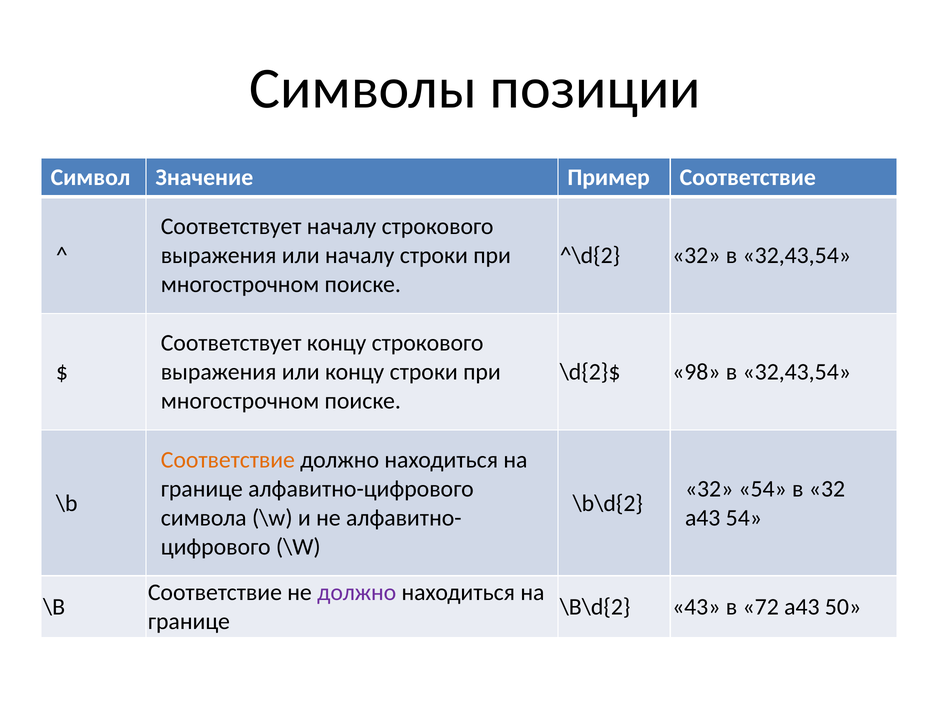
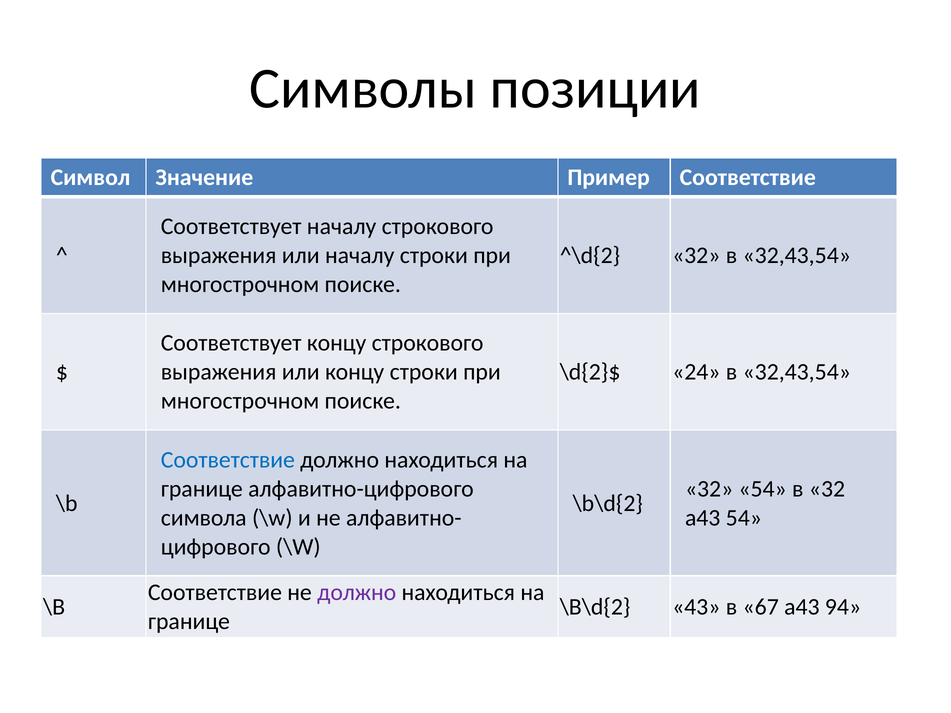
98: 98 -> 24 (696, 372)
Соответствие colour: orange -> blue (228, 460)
72: 72 -> 67 (761, 607)
50: 50 -> 94 (843, 607)
